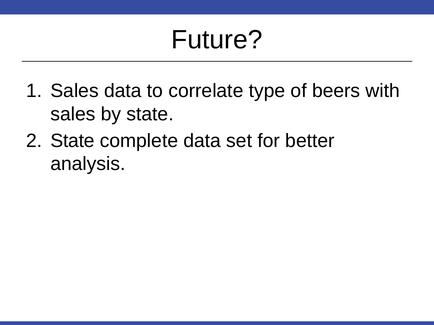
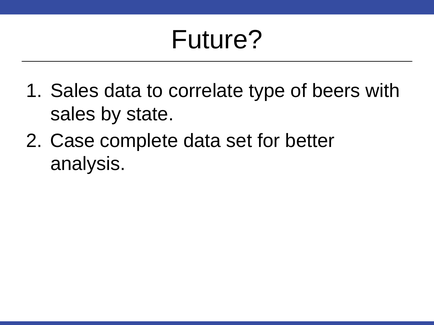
State: State -> Case (73, 141)
